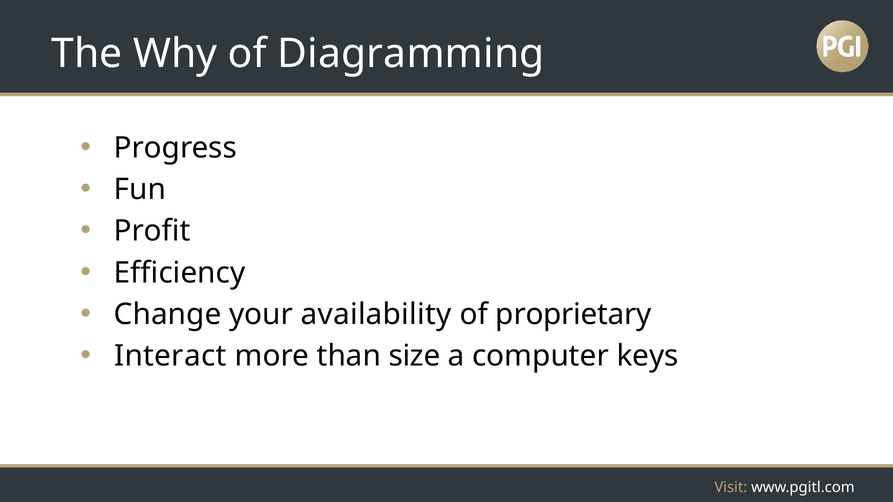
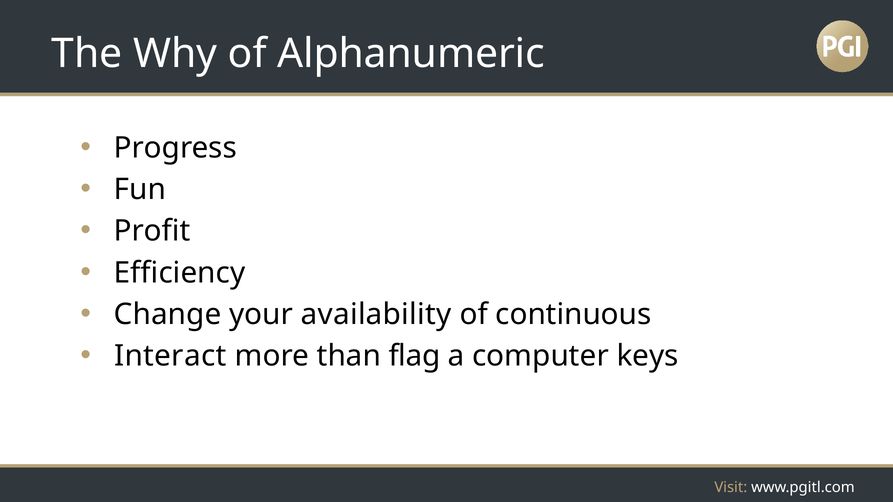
Diagramming: Diagramming -> Alphanumeric (411, 54)
proprietary: proprietary -> continuous (573, 315)
size: size -> flag (415, 356)
